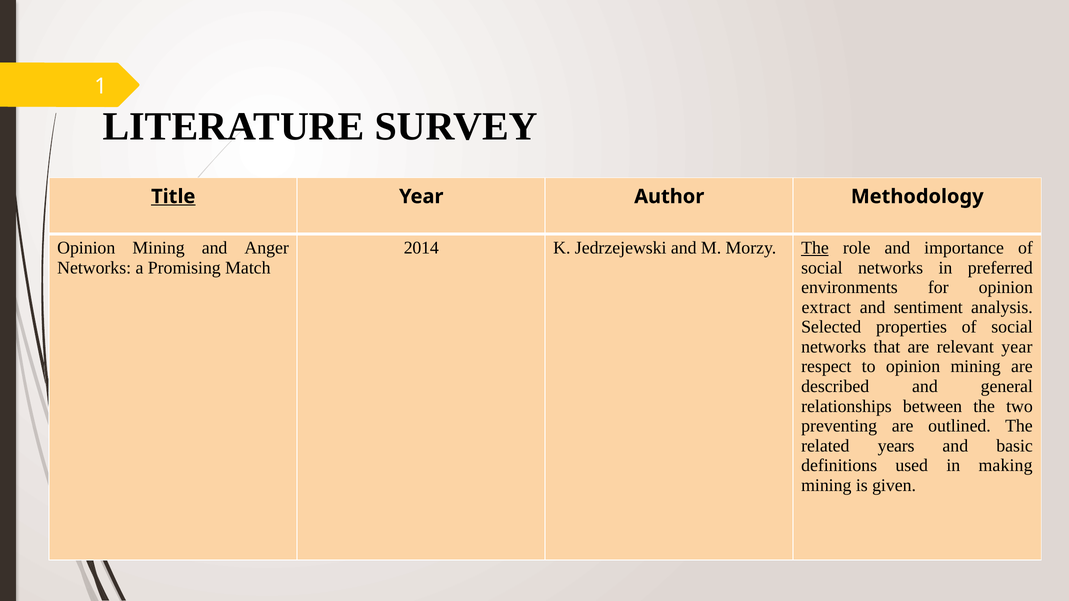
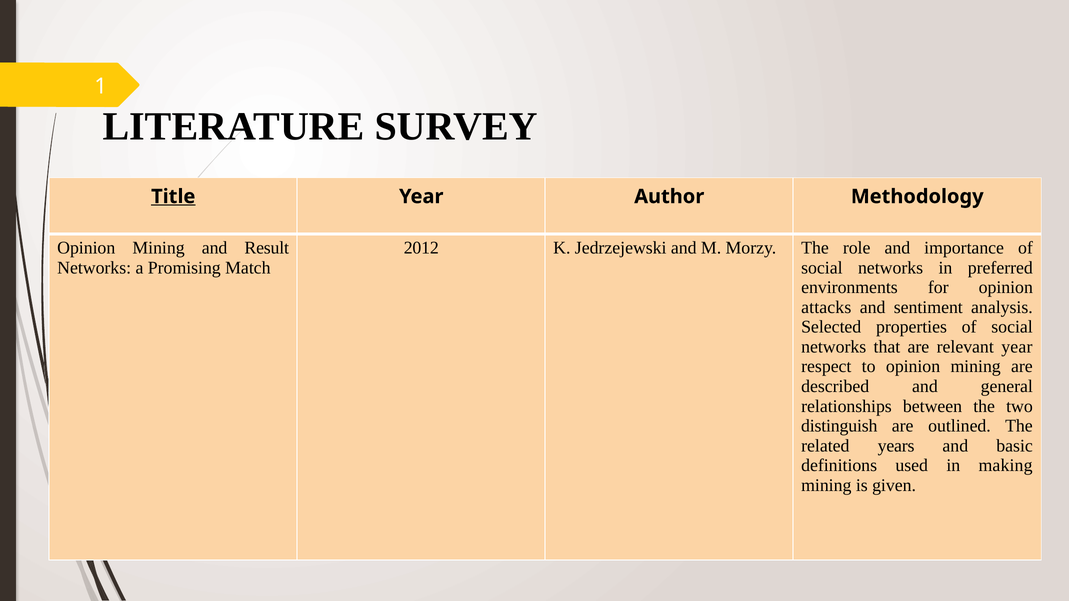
Anger: Anger -> Result (267, 248)
2014: 2014 -> 2012 (421, 248)
The underline: present -> none (815, 248)
extract: extract -> attacks (826, 307)
preventing: preventing -> distinguish (839, 426)
